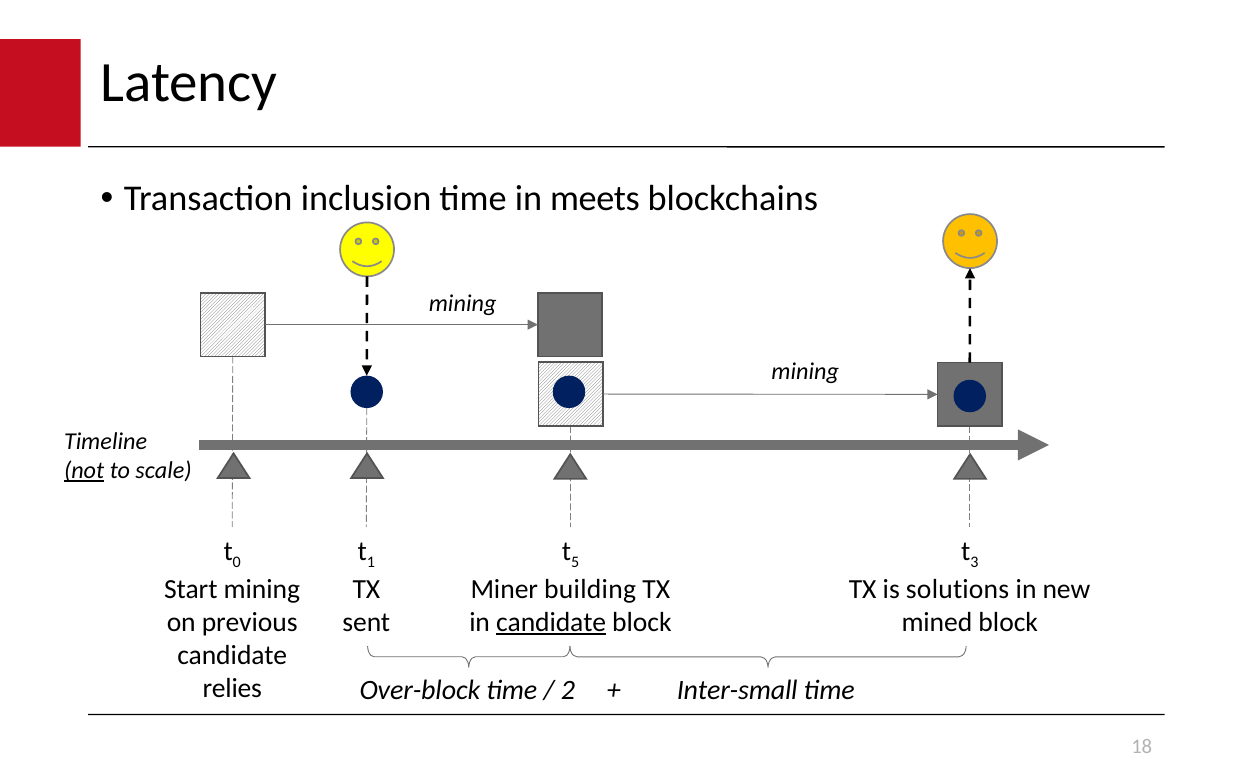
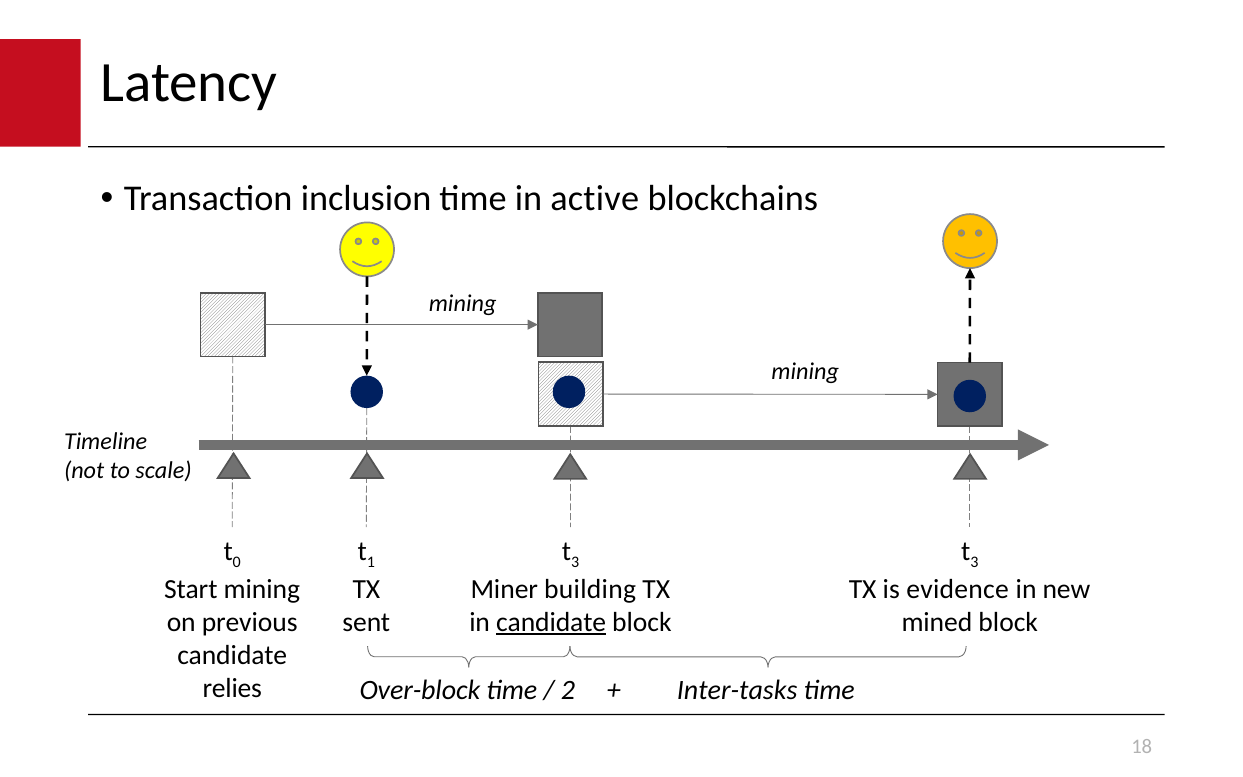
meets: meets -> active (595, 199)
not underline: present -> none (84, 471)
5: 5 -> 3 (575, 562)
solutions: solutions -> evidence (958, 589)
Inter-small: Inter-small -> Inter-tasks (737, 690)
